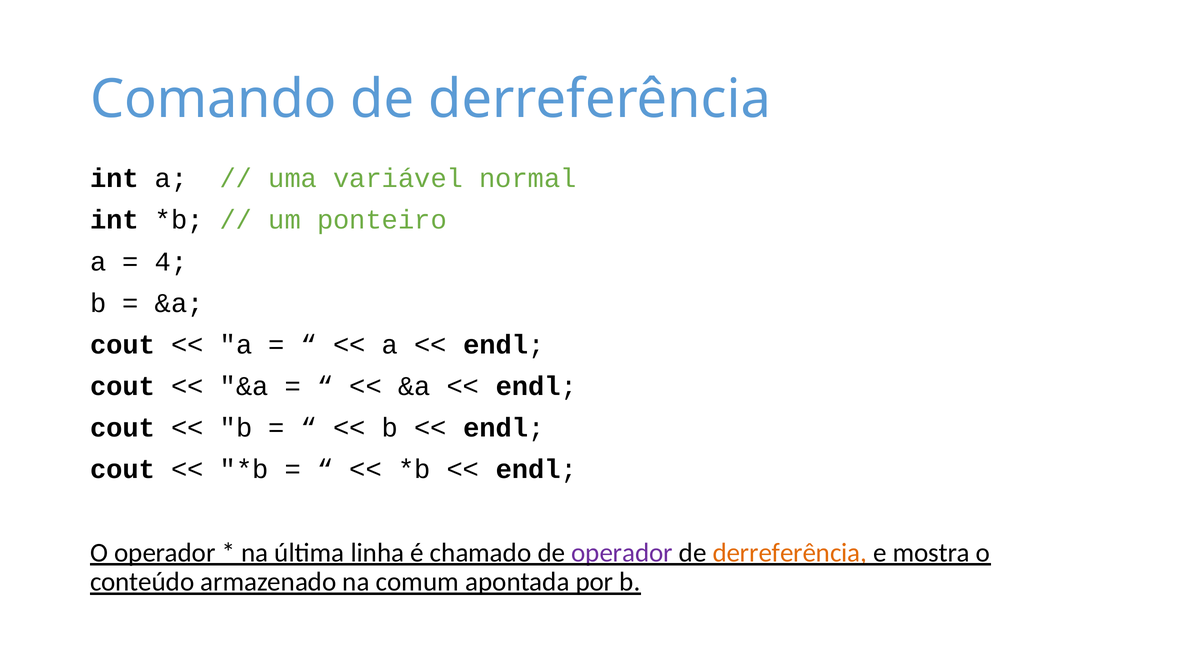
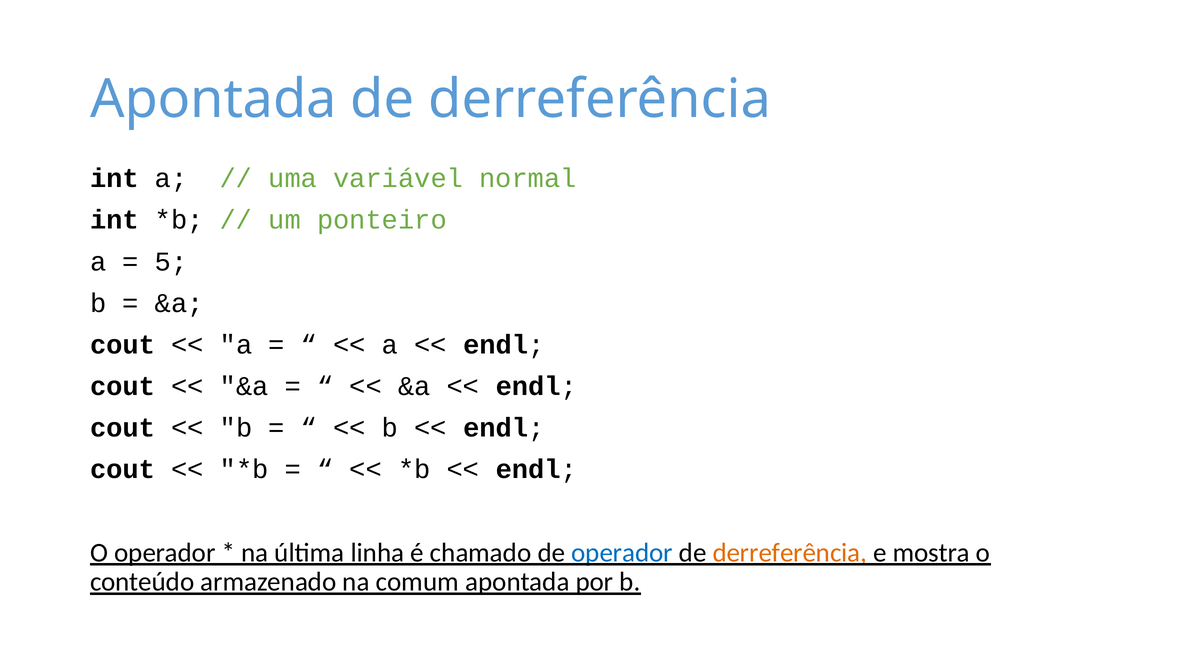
Comando: Comando -> Apontada (213, 99)
4: 4 -> 5 (171, 262)
operador colour: purple -> blue (622, 553)
